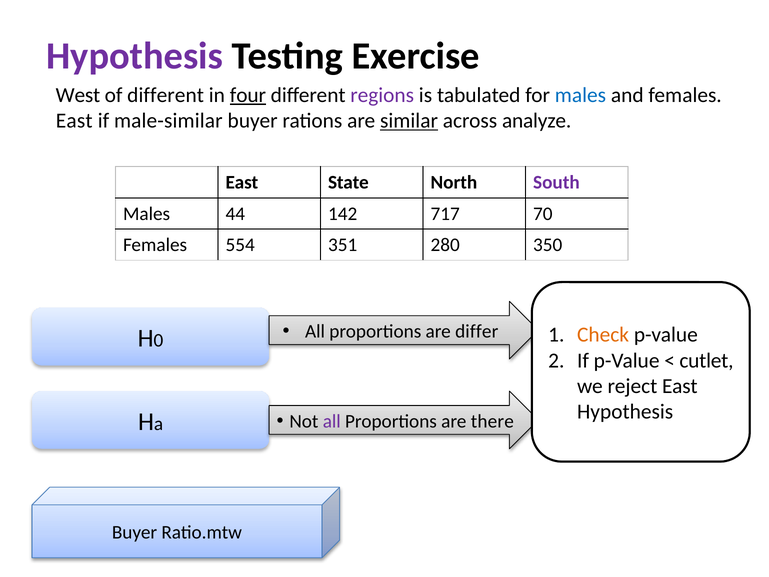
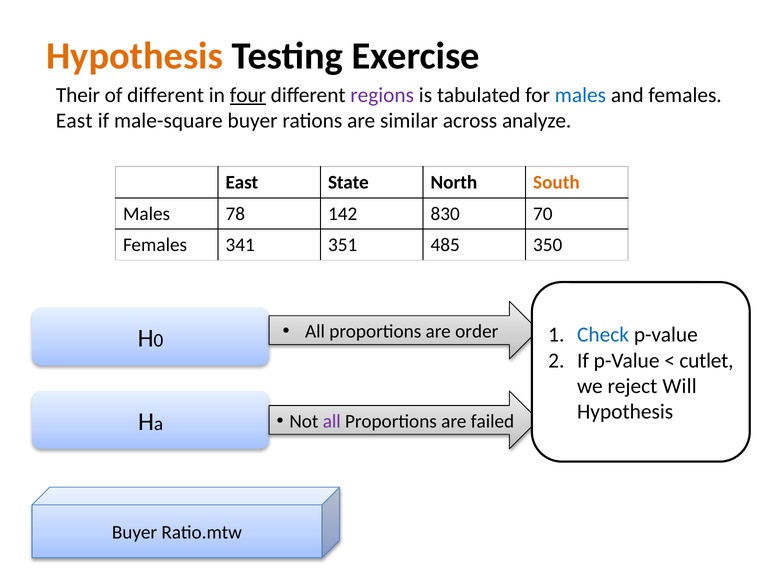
Hypothesis colour: purple -> orange (135, 56)
West: West -> Their (78, 95)
male-similar: male-similar -> male-square (168, 121)
similar underline: present -> none (409, 121)
South colour: purple -> orange (556, 182)
44: 44 -> 78 (235, 214)
717: 717 -> 830 (445, 214)
554: 554 -> 341 (240, 245)
280: 280 -> 485 (445, 245)
differ: differ -> order (477, 331)
Check colour: orange -> blue (603, 335)
reject East: East -> Will (680, 386)
there: there -> failed (492, 421)
